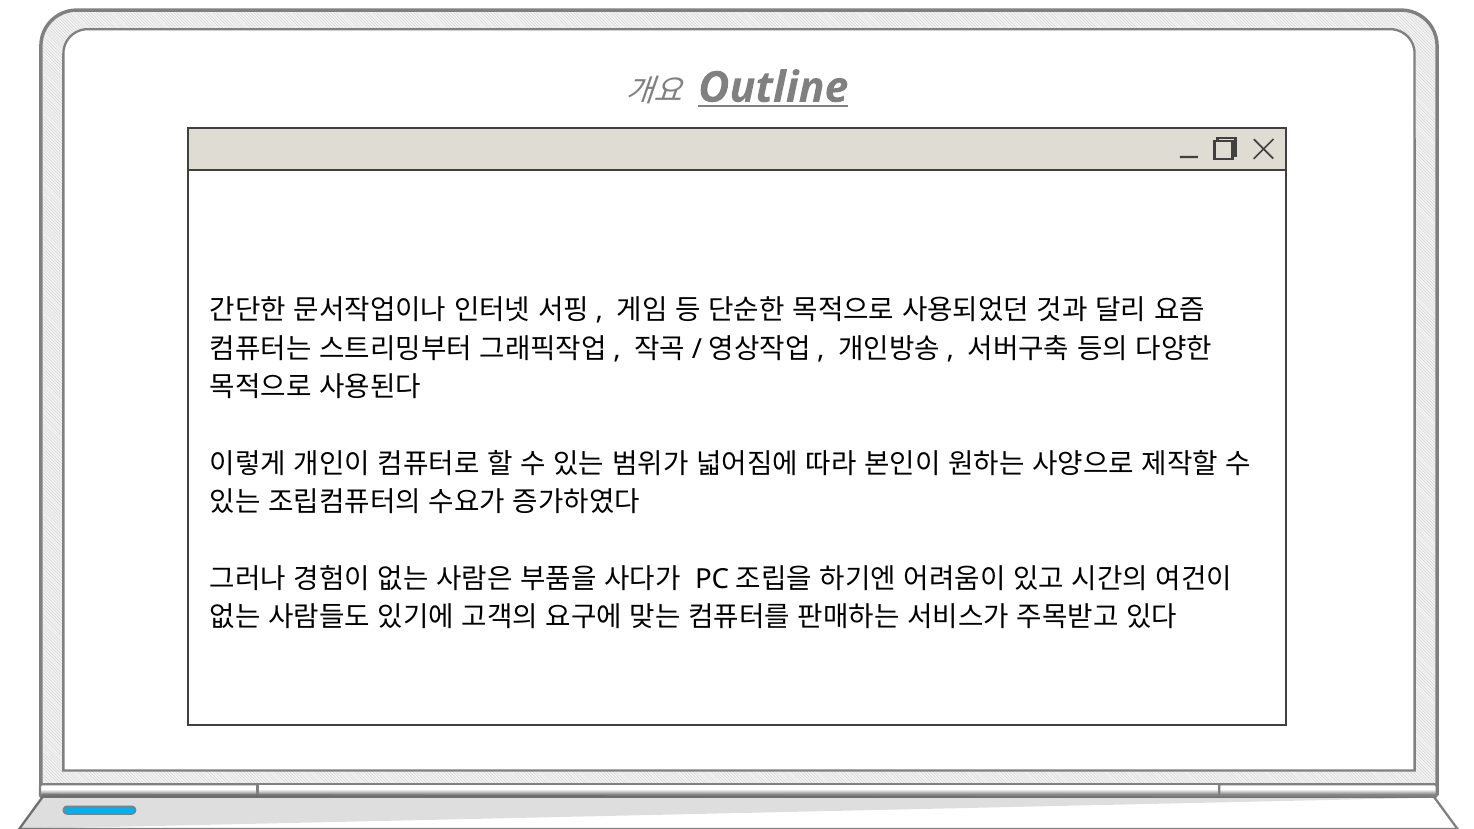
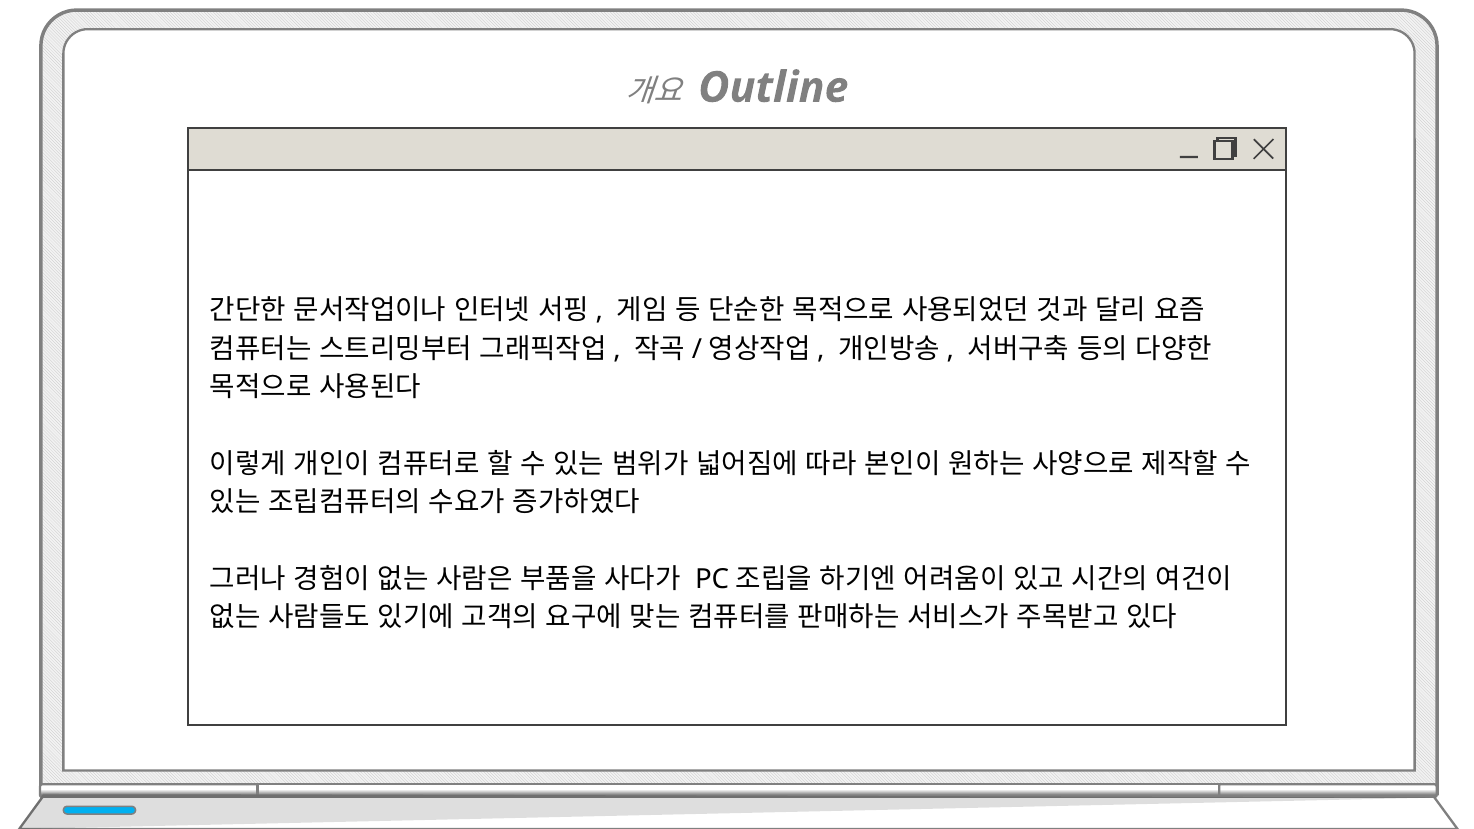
Outline underline: present -> none (773, 88)
